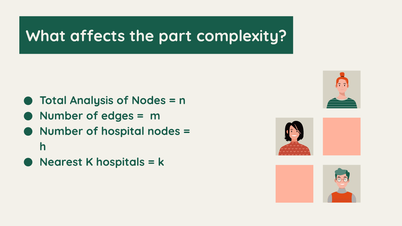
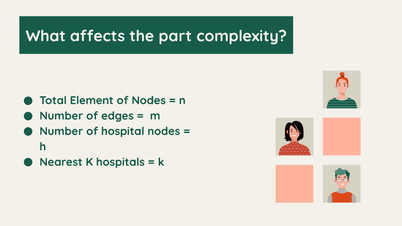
Analysis: Analysis -> Element (92, 101)
